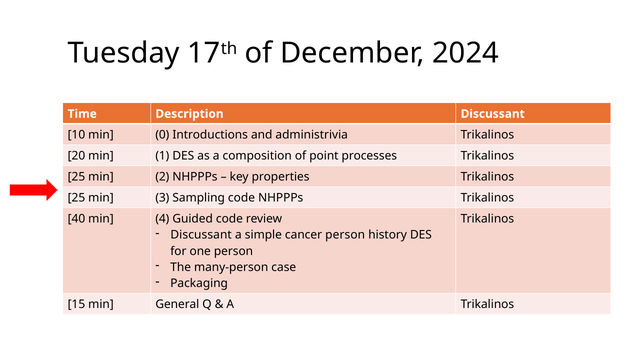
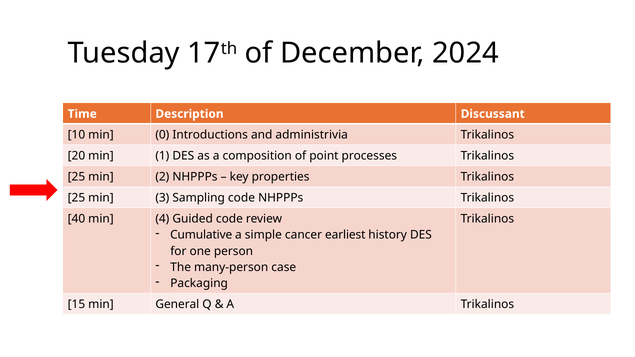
Discussant: Discussant -> Cumulative (201, 235)
cancer person: person -> earliest (345, 235)
